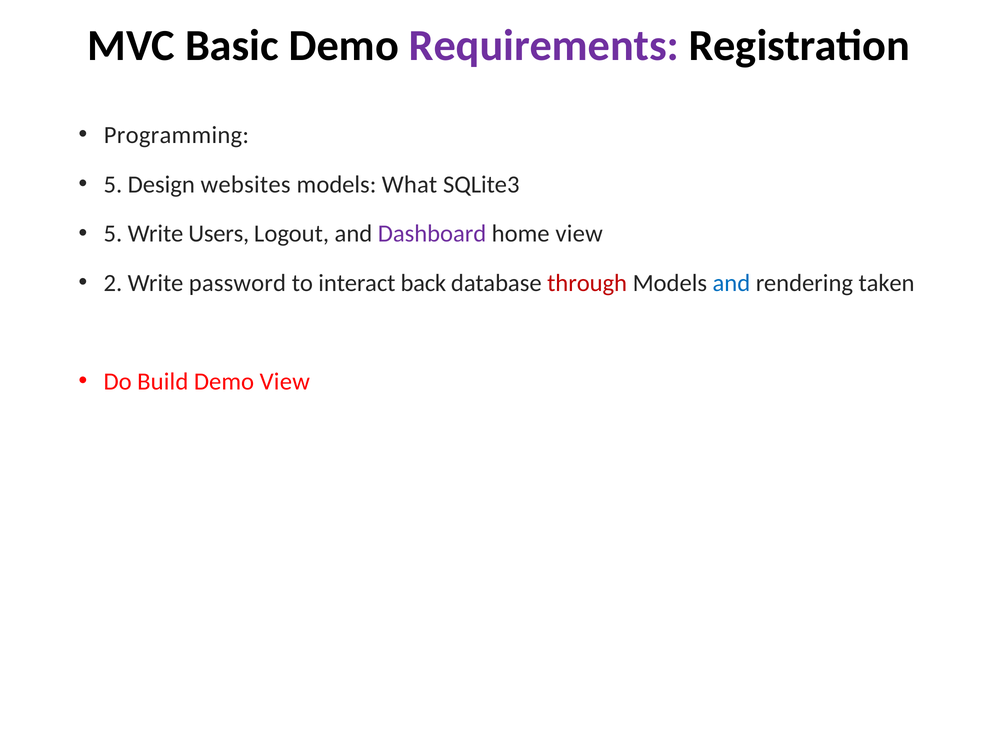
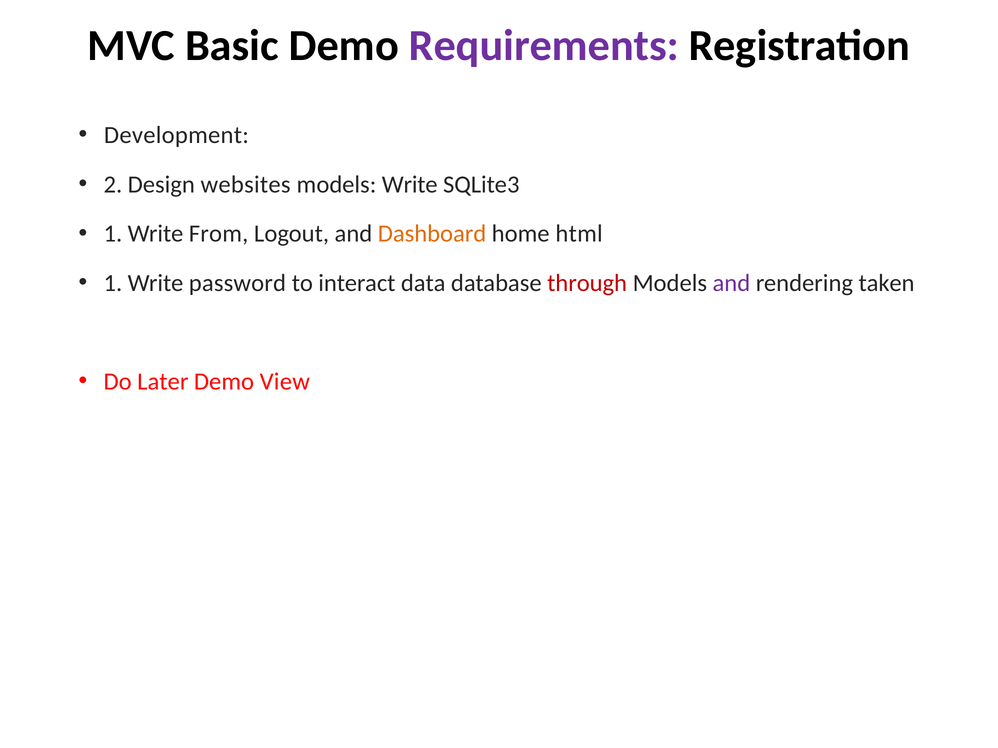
Programming: Programming -> Development (176, 135)
5: 5 -> 2 (113, 185)
models What: What -> Write (410, 185)
5: 5 -> 1 (113, 234)
Users: Users -> From (219, 234)
Dashboard colour: purple -> orange (432, 234)
home view: view -> html (579, 234)
2: 2 -> 1 (113, 283)
back: back -> data (423, 283)
and colour: blue -> purple (731, 283)
Build: Build -> Later (163, 382)
